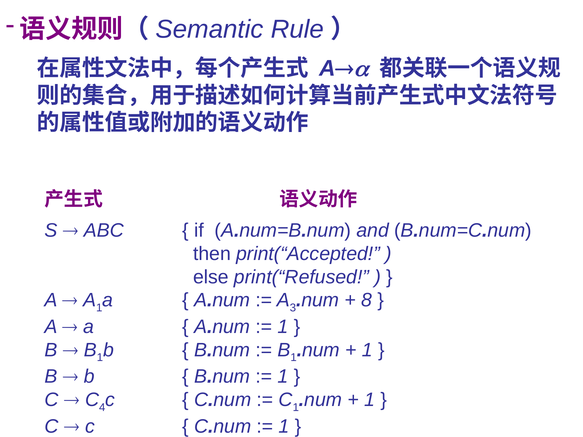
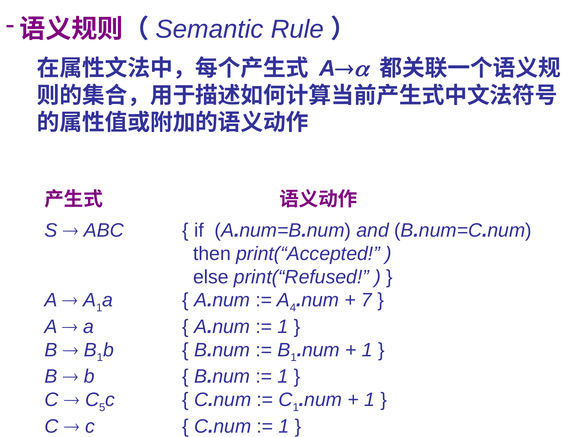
3: 3 -> 4 (293, 308)
8: 8 -> 7 (367, 300)
4: 4 -> 5 (102, 408)
